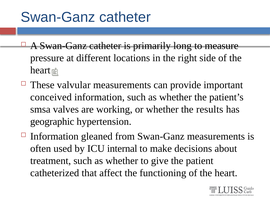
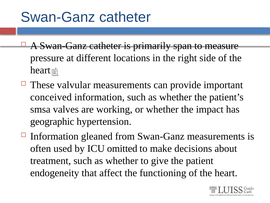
long: long -> span (183, 46)
results: results -> impact (210, 109)
internal: internal -> omitted (122, 148)
catheterized: catheterized -> endogeneity (55, 173)
